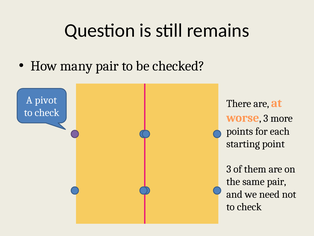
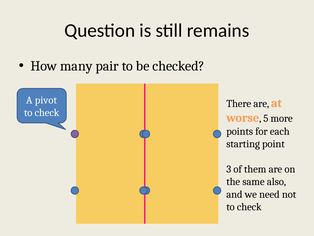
3: 3 -> 5 (266, 118)
same pair: pair -> also (276, 181)
